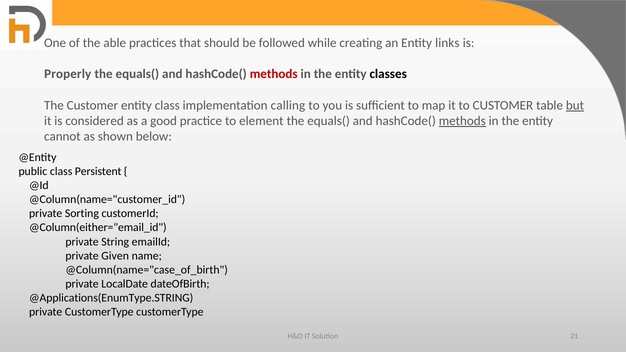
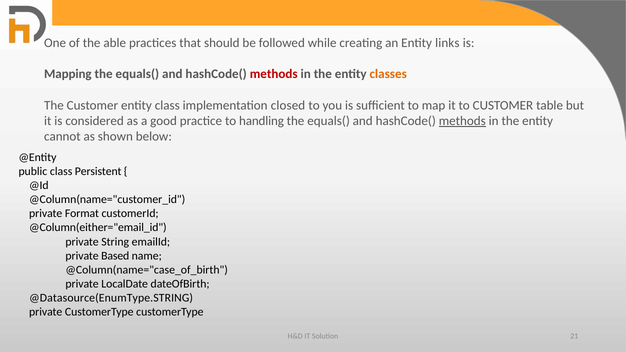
Properly: Properly -> Mapping (68, 74)
classes colour: black -> orange (388, 74)
calling: calling -> closed (288, 105)
but underline: present -> none (575, 105)
element: element -> handling (261, 121)
Sorting: Sorting -> Format (82, 214)
Given: Given -> Based (115, 256)
@Applications(EnumType.STRING: @Applications(EnumType.STRING -> @Datasource(EnumType.STRING (111, 298)
